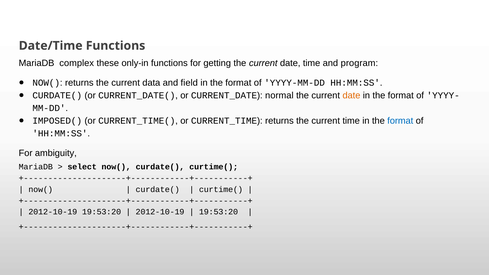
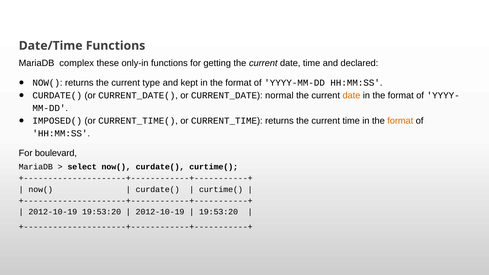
program: program -> declared (359, 63)
data: data -> type (151, 83)
field: field -> kept (189, 83)
format colour: blue -> orange (400, 121)
ambiguity: ambiguity -> boulevard (56, 153)
